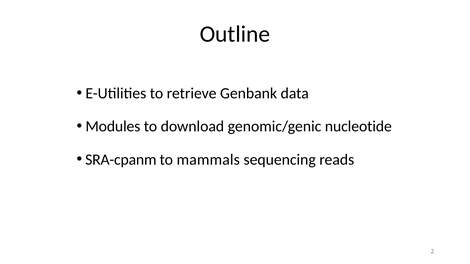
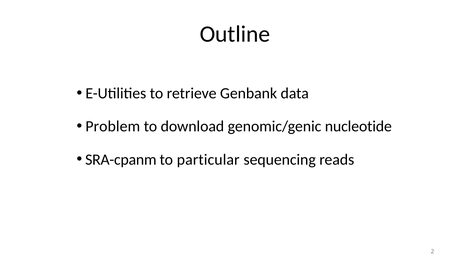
Modules: Modules -> Problem (113, 127)
mammals: mammals -> particular (208, 160)
